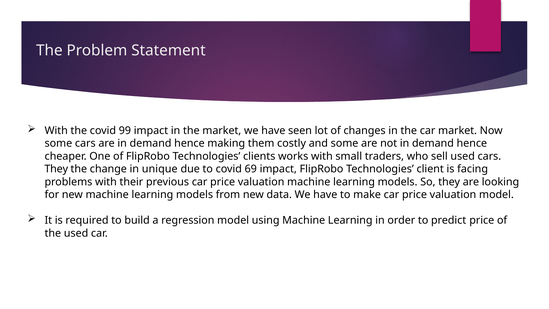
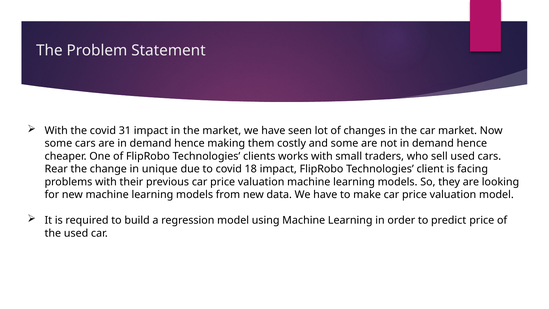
99: 99 -> 31 (125, 131)
They: They -> Rear (56, 169)
69: 69 -> 18 (251, 169)
